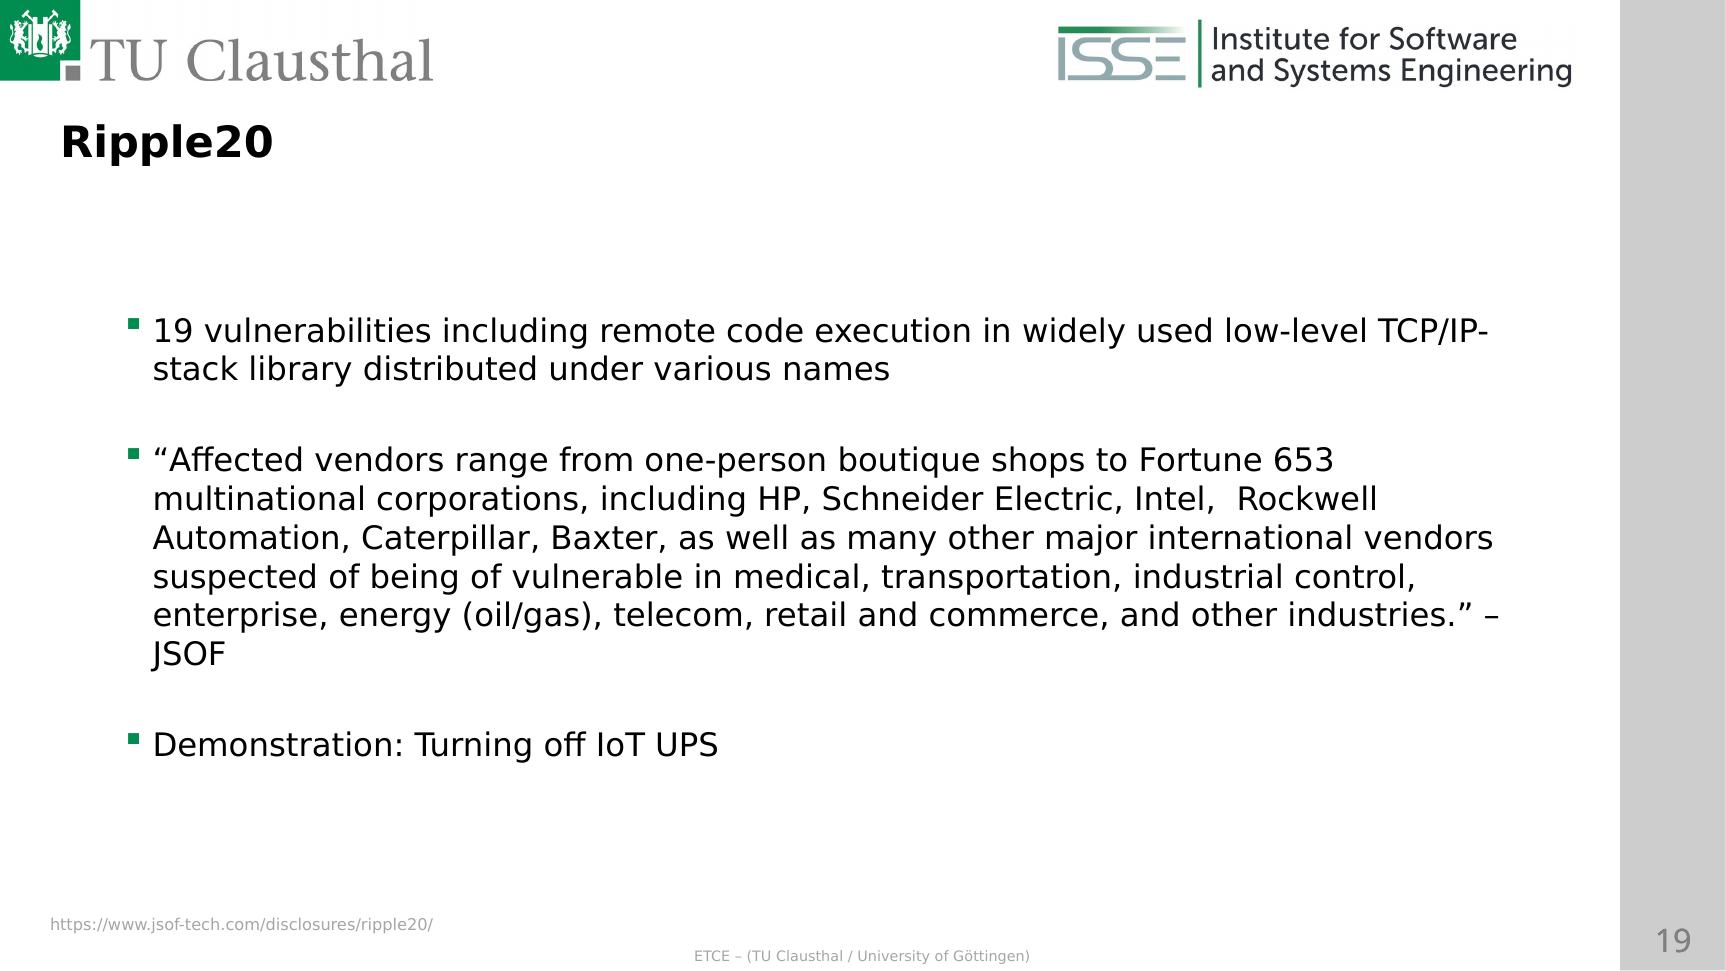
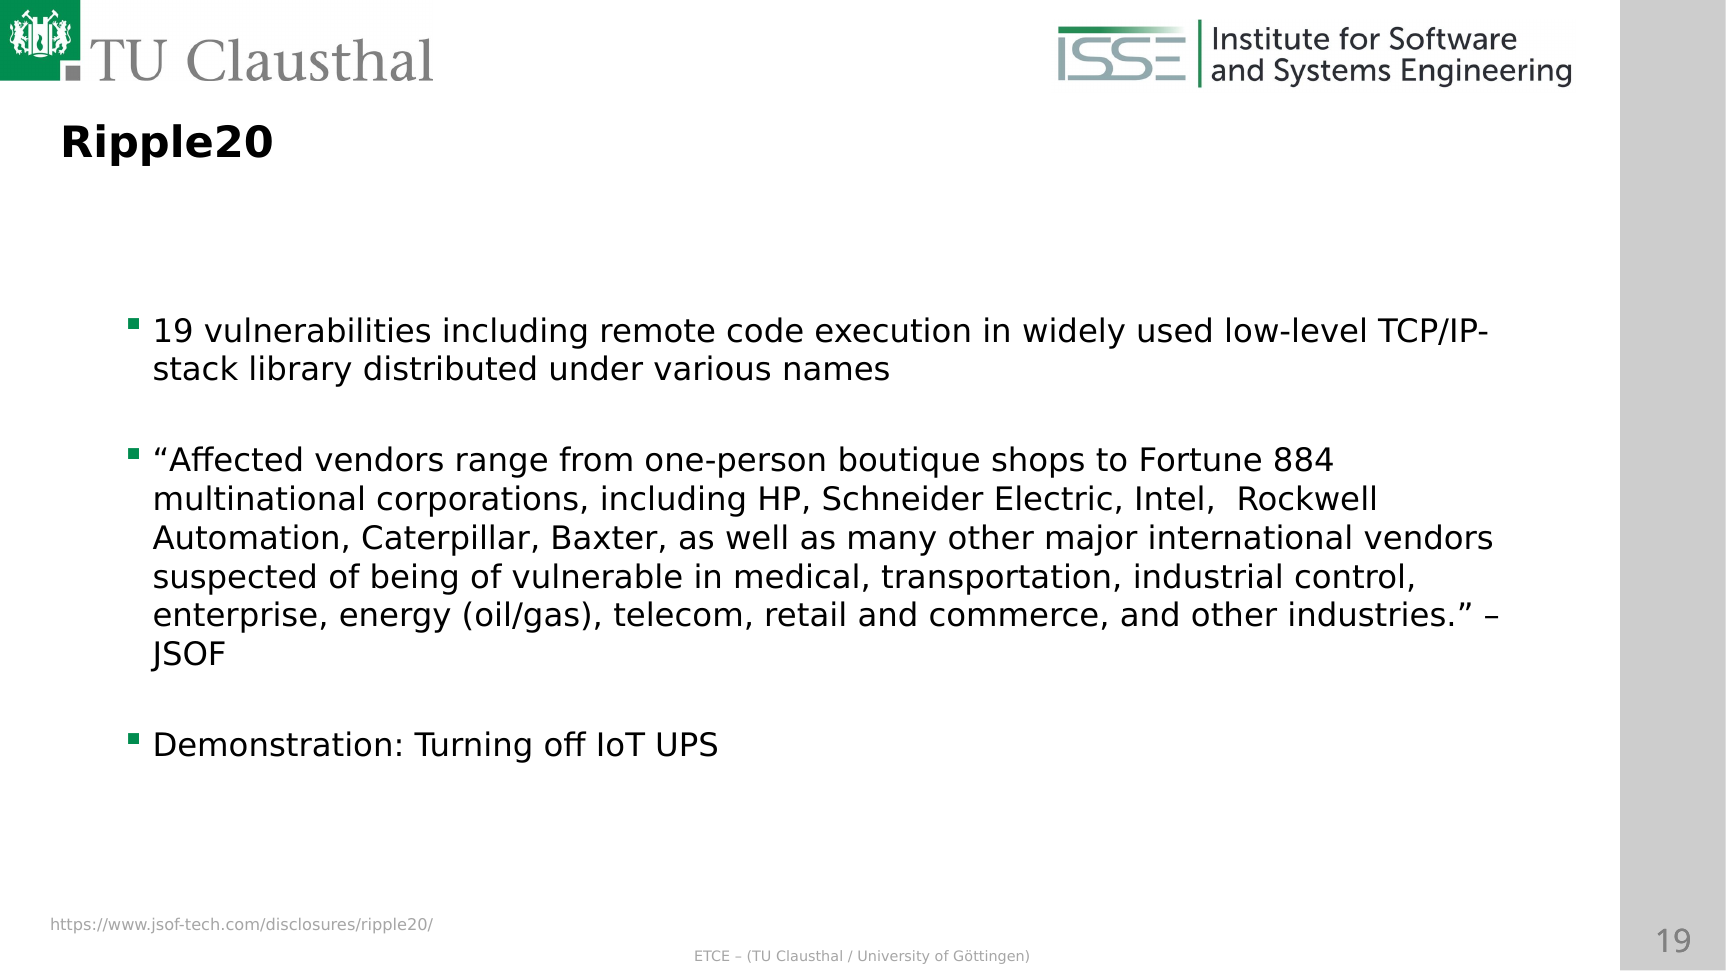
653: 653 -> 884 (1304, 461)
